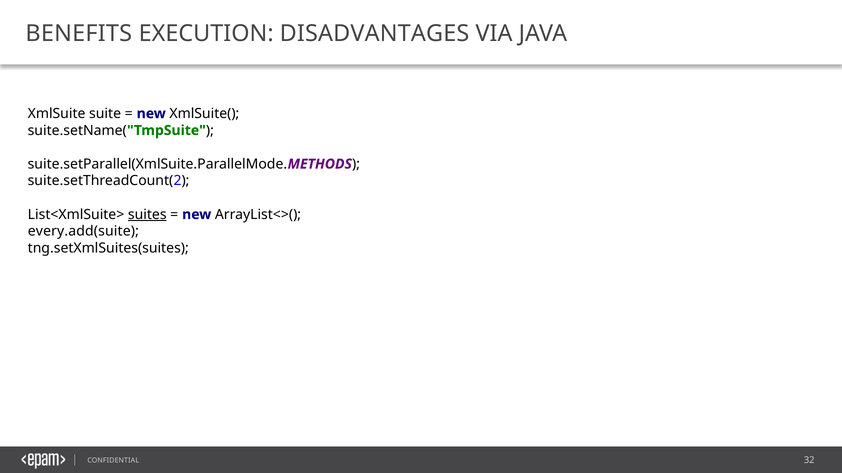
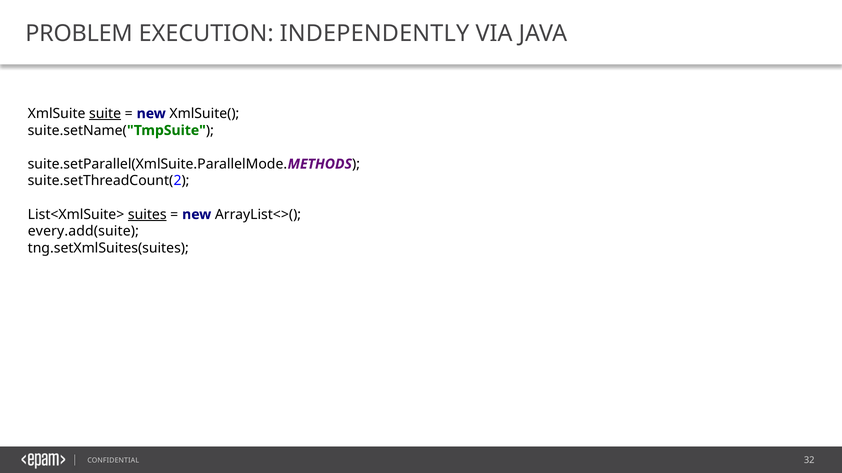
BENEFITS: BENEFITS -> PROBLEM (79, 34)
DISADVANTAGES: DISADVANTAGES -> INDEPENDENTLY (374, 34)
suite underline: none -> present (105, 114)
